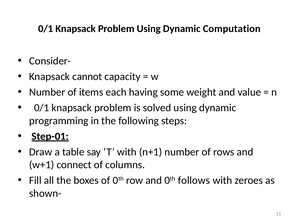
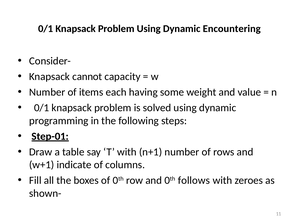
Computation: Computation -> Encountering (232, 29)
connect: connect -> indicate (74, 165)
